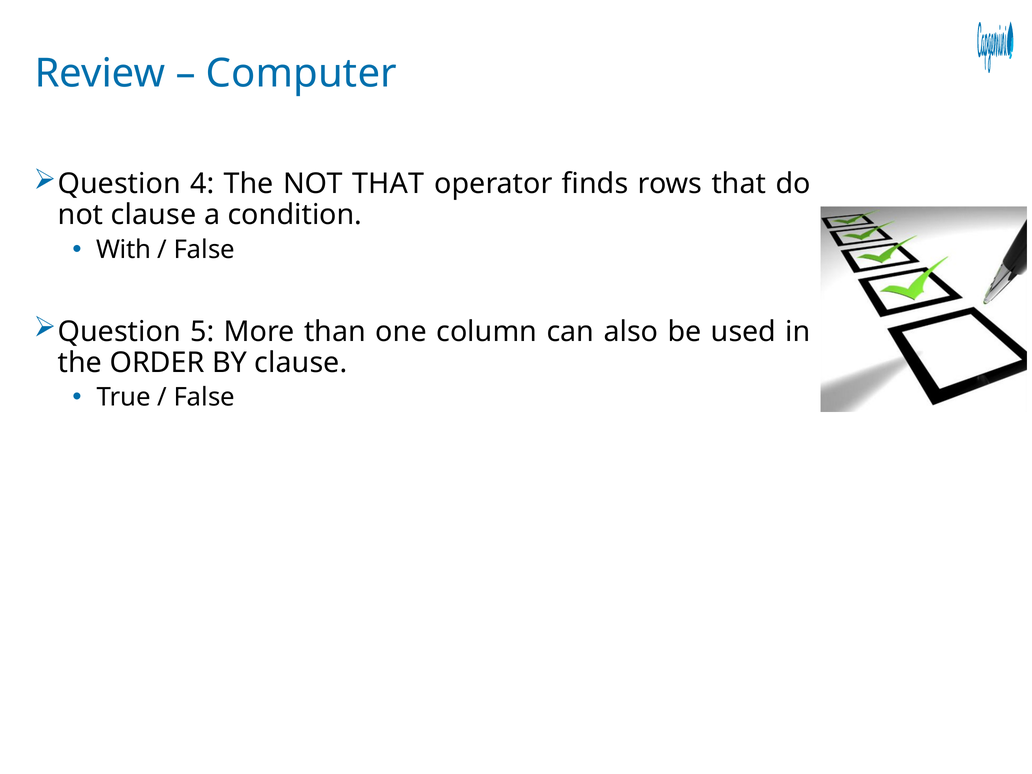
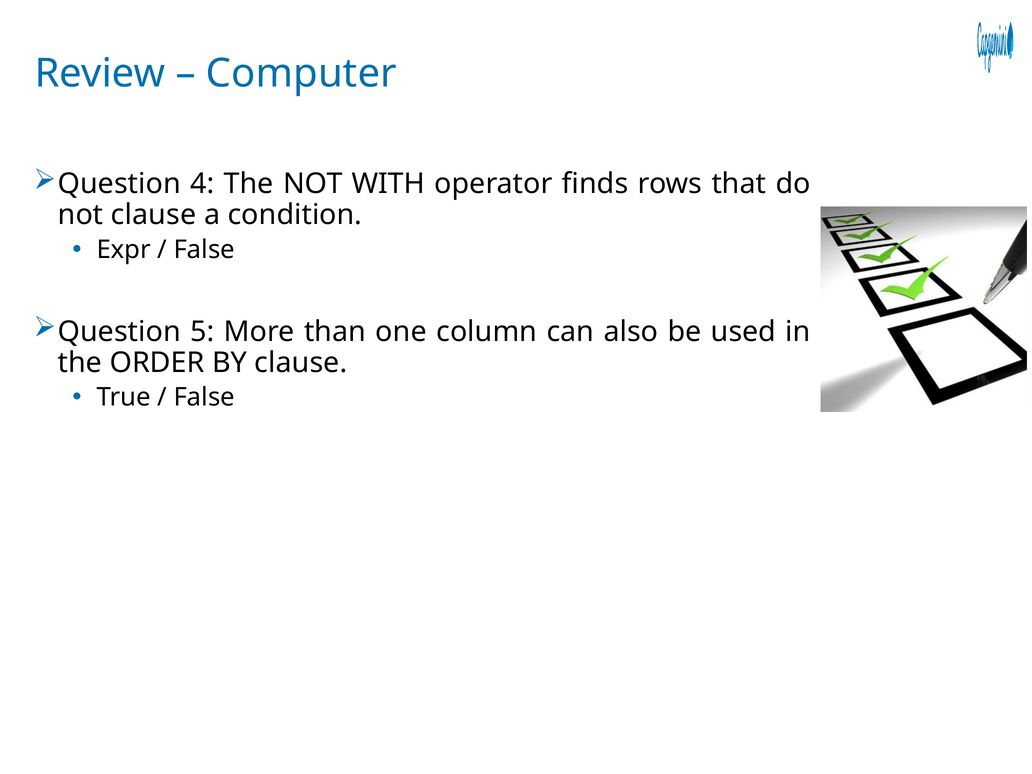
NOT THAT: THAT -> WITH (388, 184)
With: With -> Expr (124, 250)
